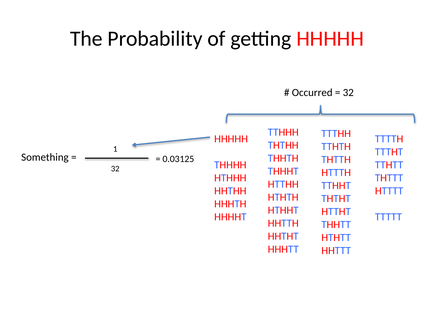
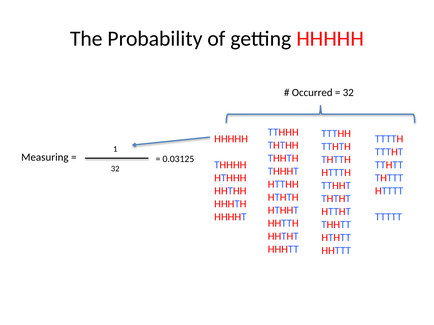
Something: Something -> Measuring (45, 157)
